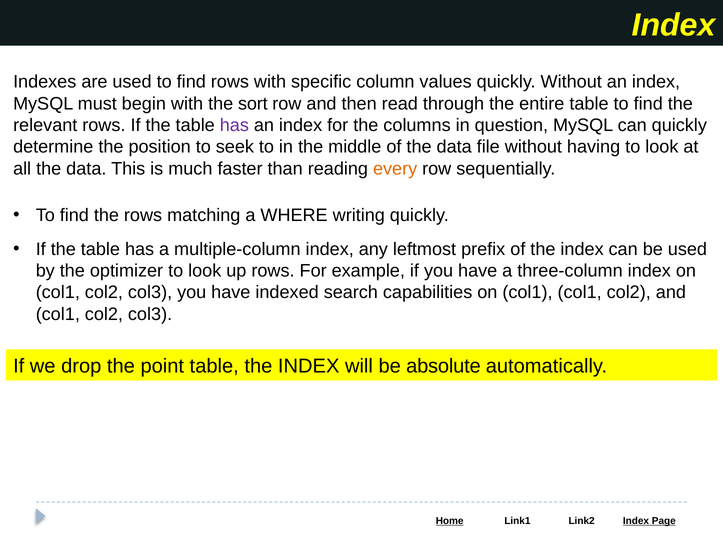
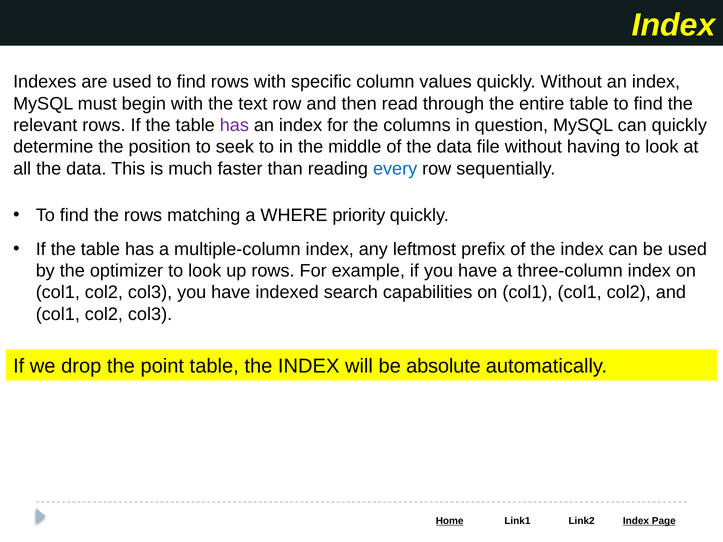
sort: sort -> text (253, 104)
every colour: orange -> blue (395, 169)
writing: writing -> priority (359, 215)
